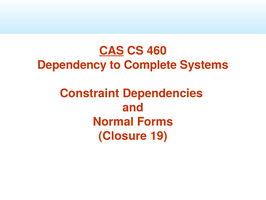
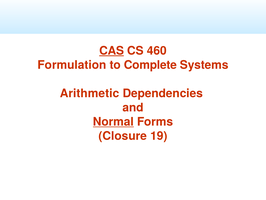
Dependency: Dependency -> Formulation (72, 65)
Constraint: Constraint -> Arithmetic (90, 93)
Normal underline: none -> present (113, 122)
